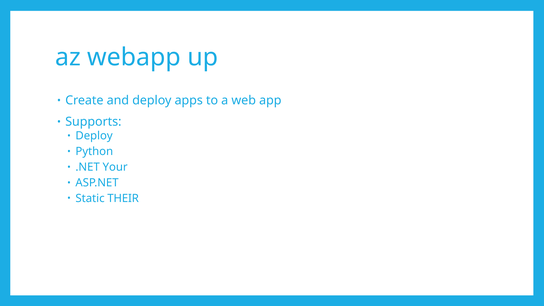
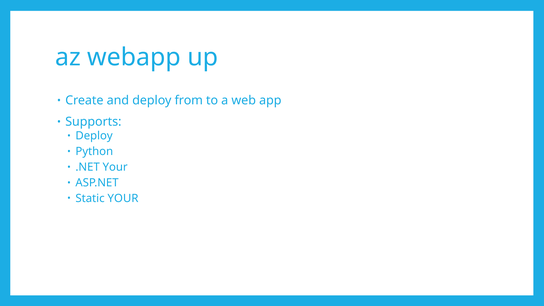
apps: apps -> from (189, 100)
Static THEIR: THEIR -> YOUR (123, 198)
